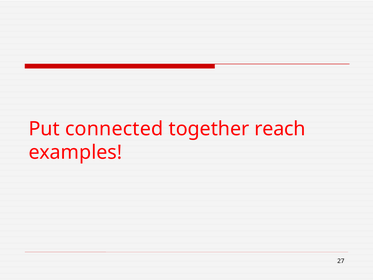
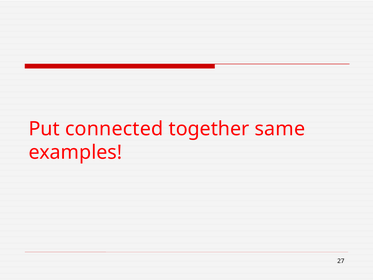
reach: reach -> same (280, 129)
